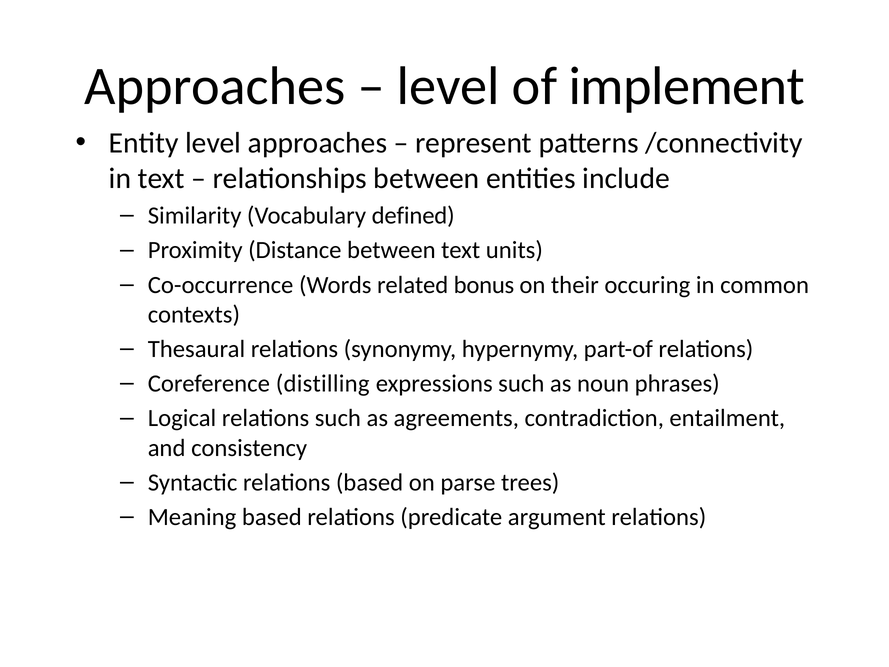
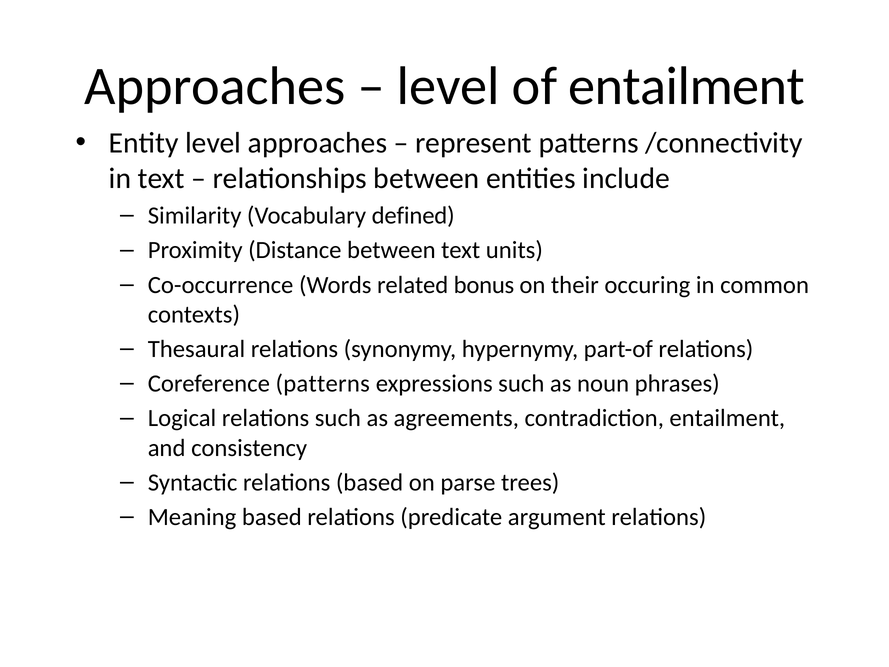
of implement: implement -> entailment (687, 86)
Coreference distilling: distilling -> patterns (323, 384)
